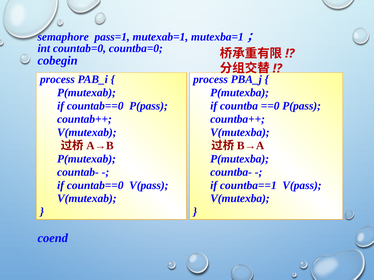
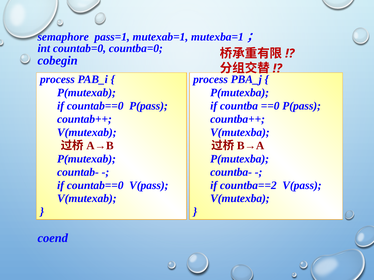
countba==1: countba==1 -> countba==2 (248, 186)
